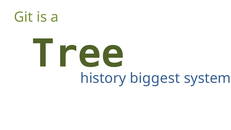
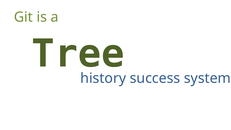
biggest: biggest -> success (155, 78)
